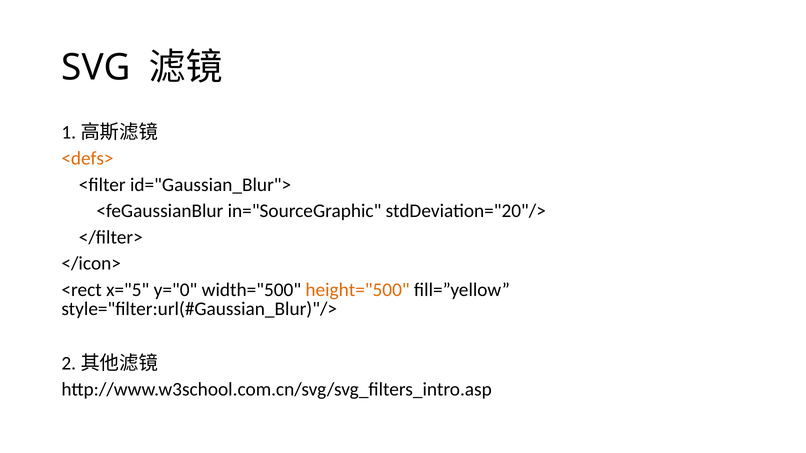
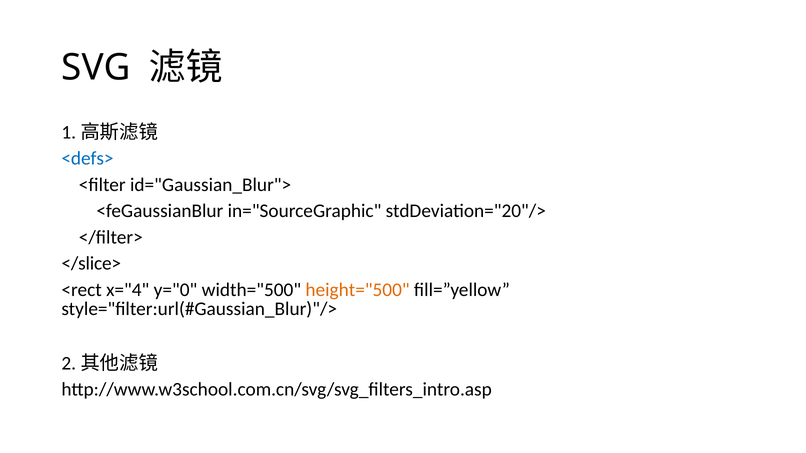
<defs> colour: orange -> blue (87, 159)
</icon>: </icon> -> </slice> (91, 264)
x="5: x="5 -> x="4 (128, 290)
